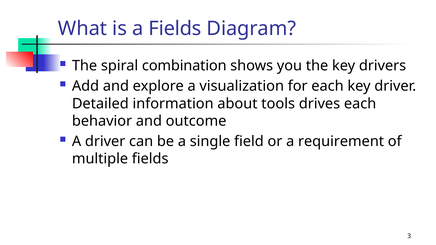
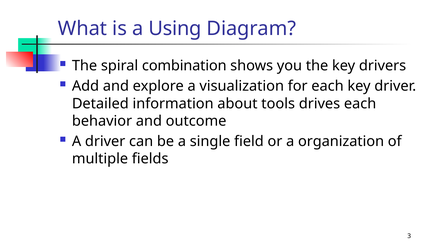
a Fields: Fields -> Using (175, 29)
requirement: requirement -> organization (341, 141)
